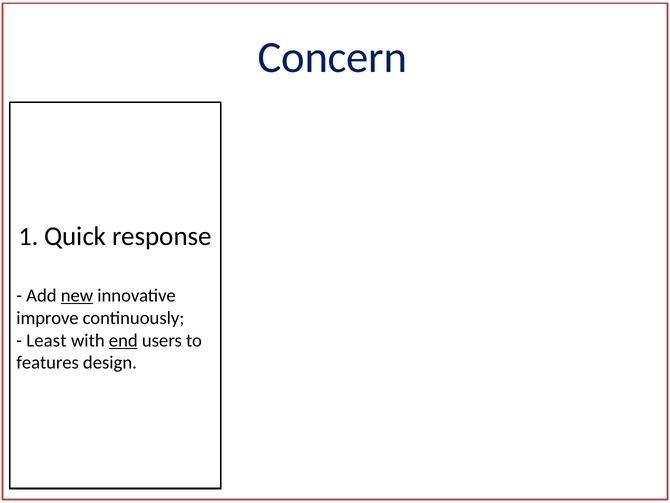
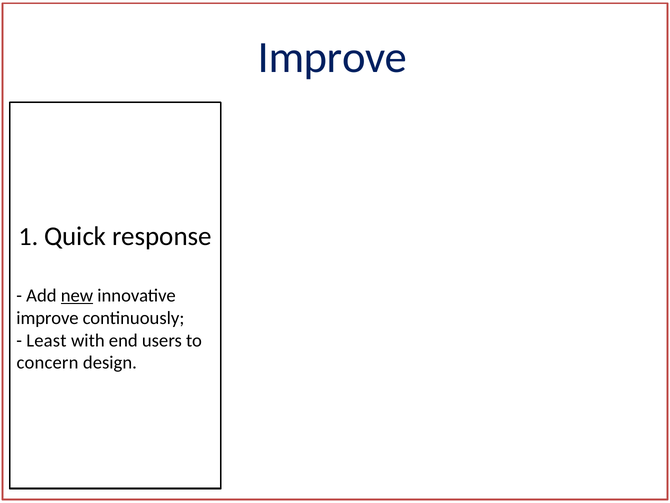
Concern: Concern -> Improve (333, 58)
end underline: present -> none (123, 340)
features: features -> concern (47, 362)
